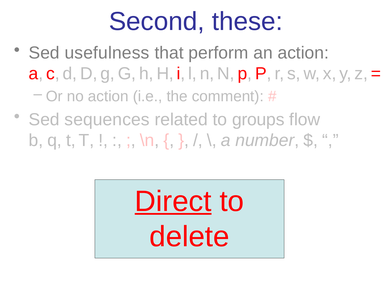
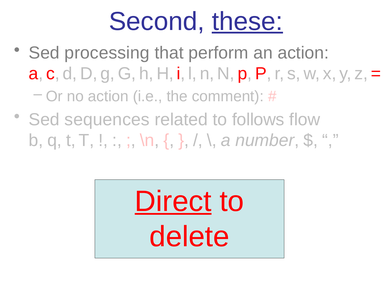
these underline: none -> present (247, 21)
usefulness: usefulness -> processing (107, 53)
groups: groups -> follows (258, 120)
